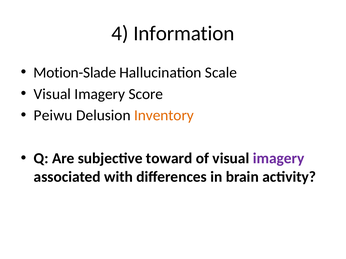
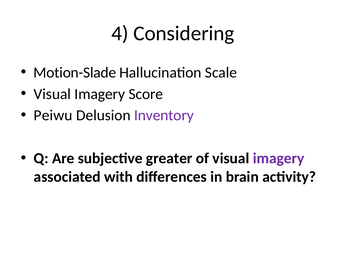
Information: Information -> Considering (184, 33)
Inventory colour: orange -> purple (164, 116)
toward: toward -> greater (169, 159)
